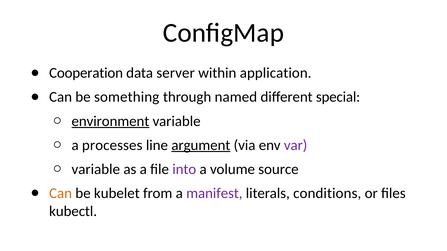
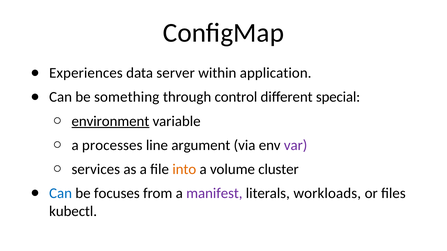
Cooperation: Cooperation -> Experiences (86, 73)
named: named -> control (236, 97)
argument underline: present -> none (201, 145)
variable: variable -> services (96, 169)
into colour: purple -> orange (184, 169)
source: source -> cluster (279, 169)
Can colour: orange -> blue (61, 194)
kubelet: kubelet -> focuses (117, 194)
conditions: conditions -> workloads (327, 194)
